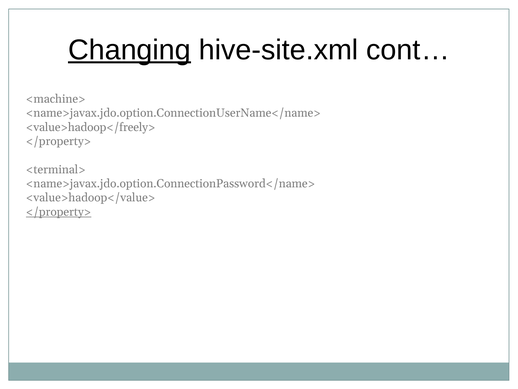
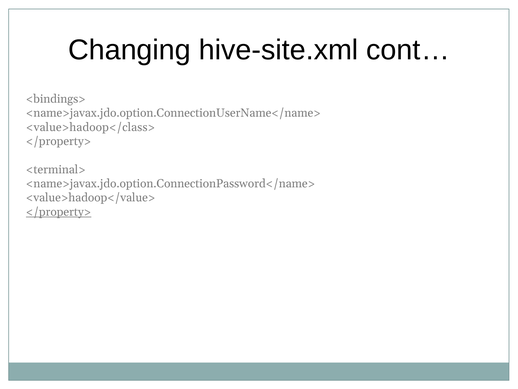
Changing underline: present -> none (129, 50)
<machine>: <machine> -> <bindings> (56, 99)
<value>hadoop</freely>: <value>hadoop</freely> -> <value>hadoop</class> (91, 127)
